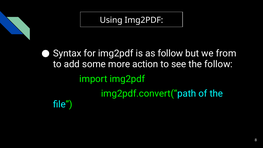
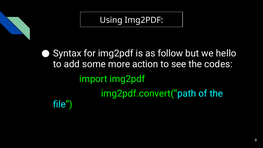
from: from -> hello (226, 53)
the follow: follow -> codes (218, 64)
